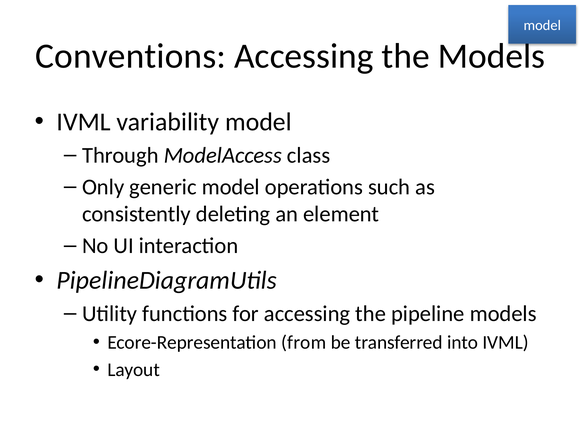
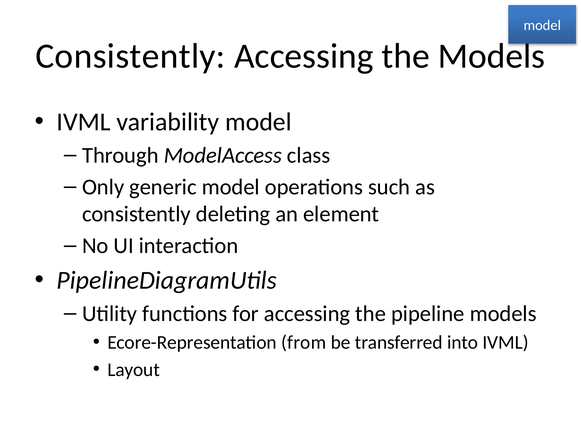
Conventions: Conventions -> Consistently (130, 56)
